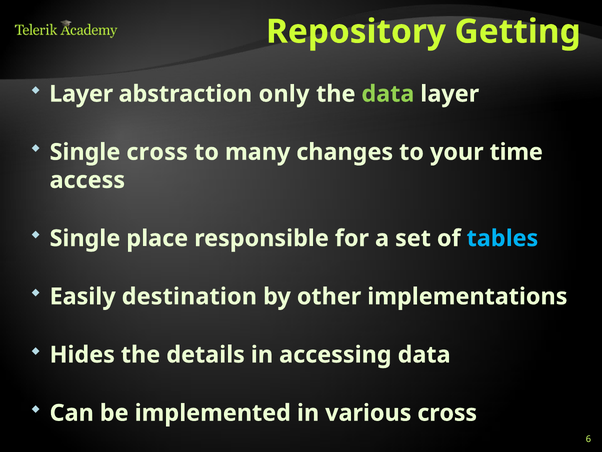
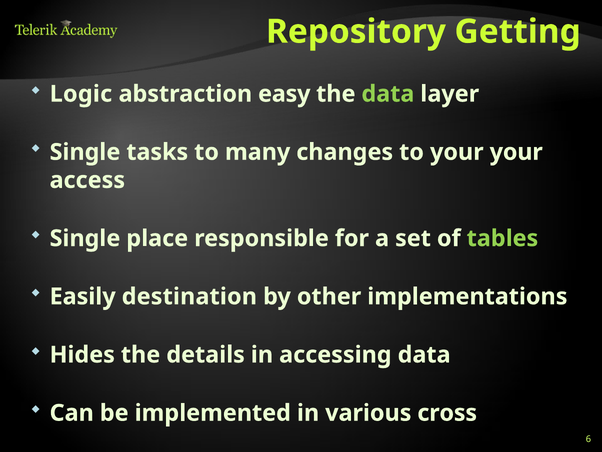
Layer: Layer -> Logic (81, 94)
only: only -> easy (284, 94)
Single cross: cross -> tasks (157, 152)
your time: time -> your (516, 152)
tables colour: light blue -> light green (502, 238)
